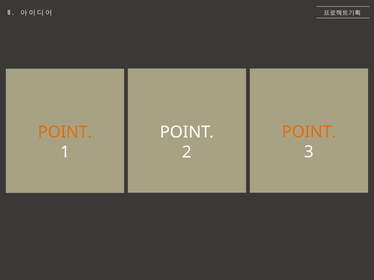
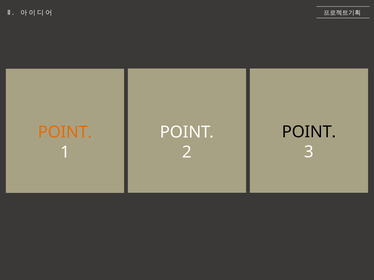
POINT colour: orange -> black (309, 132)
